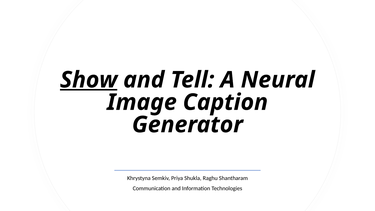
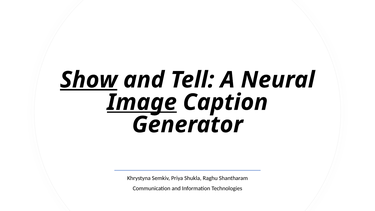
Image underline: none -> present (142, 102)
